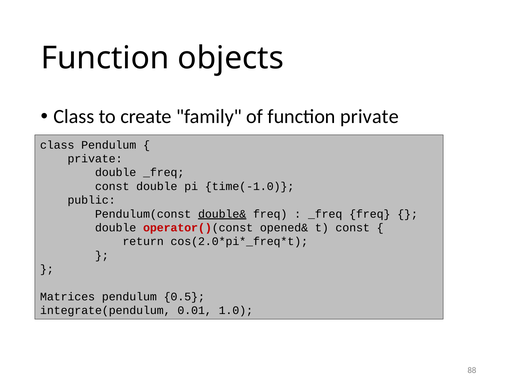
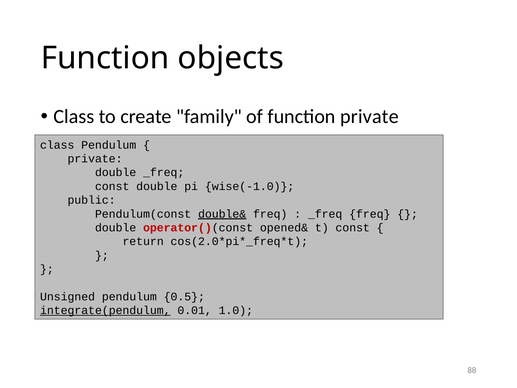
time(-1.0: time(-1.0 -> wise(-1.0 (250, 186)
Matrices: Matrices -> Unsigned (68, 296)
integrate(pendulum underline: none -> present (105, 310)
